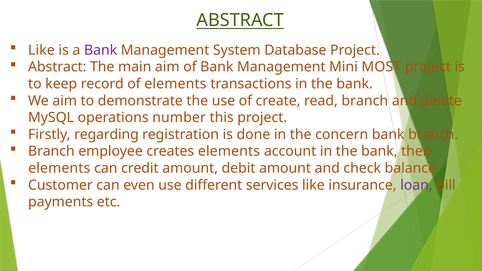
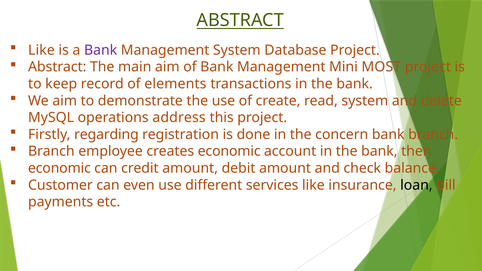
read branch: branch -> system (365, 101)
number: number -> address (179, 118)
creates elements: elements -> economic (229, 151)
elements: elements -> economic (59, 168)
loan colour: purple -> black (416, 185)
